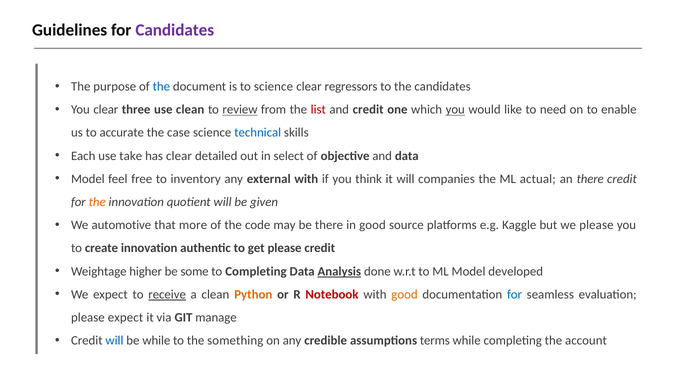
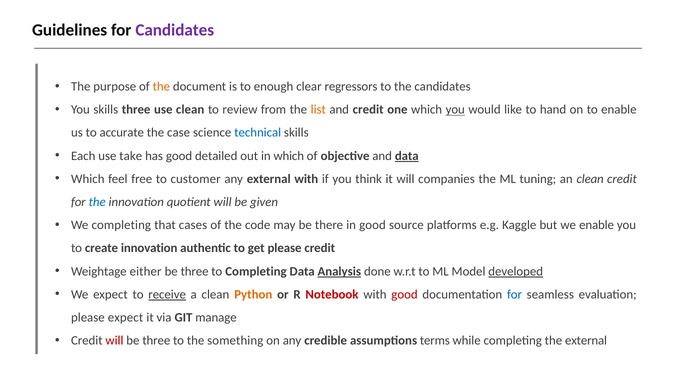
the colour: blue -> orange (161, 87)
to science: science -> enough (274, 87)
You clear: clear -> skills (106, 110)
review underline: present -> none (240, 110)
list colour: red -> orange (318, 110)
need: need -> hand (553, 110)
has clear: clear -> good (179, 156)
in select: select -> which (289, 156)
data underline: none -> present (407, 156)
Model: Model -> Which (88, 179)
inventory: inventory -> customer (196, 179)
actual: actual -> tuning (538, 179)
an there: there -> clean (590, 179)
the colour: orange -> blue (97, 202)
We automotive: automotive -> completing (121, 225)
more: more -> cases (193, 225)
we please: please -> enable (597, 225)
higher: higher -> either (146, 272)
some: some -> three (195, 272)
developed underline: none -> present (516, 272)
good colour: orange -> red (405, 295)
will colour: blue -> red (114, 341)
while: while -> three (156, 341)
the account: account -> external (586, 341)
